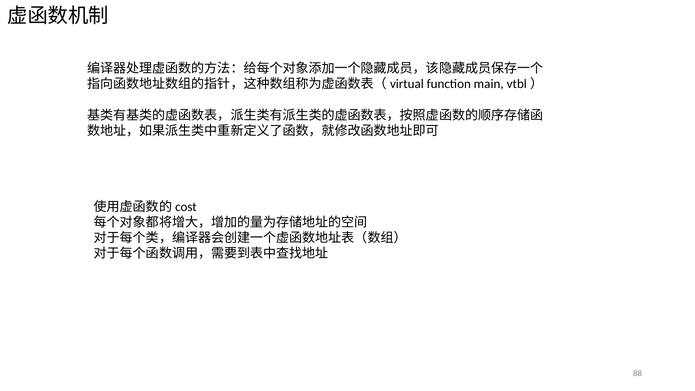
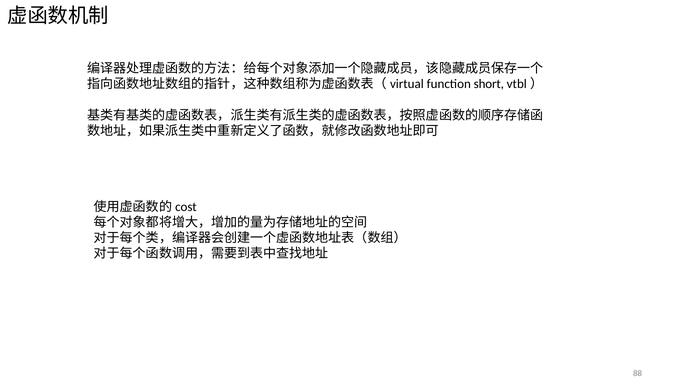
main: main -> short (489, 84)
